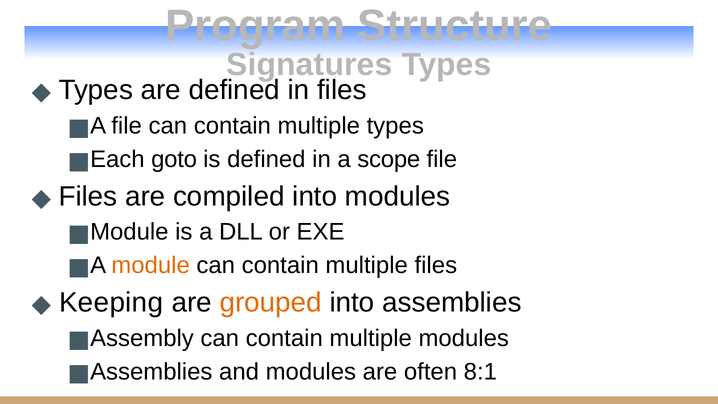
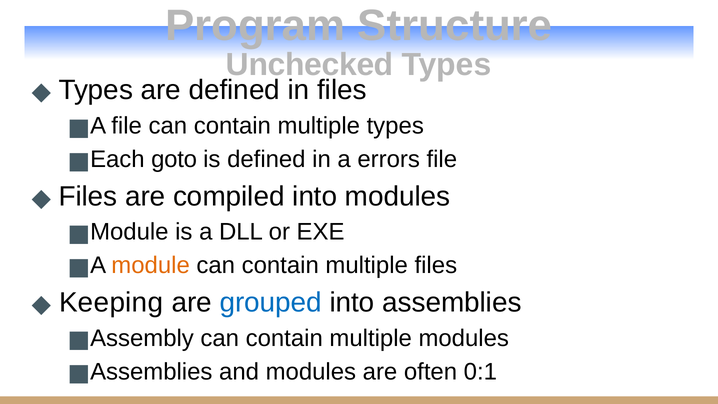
Signatures: Signatures -> Unchecked (310, 65)
scope: scope -> errors (389, 159)
grouped colour: orange -> blue (271, 302)
8:1: 8:1 -> 0:1 (480, 372)
